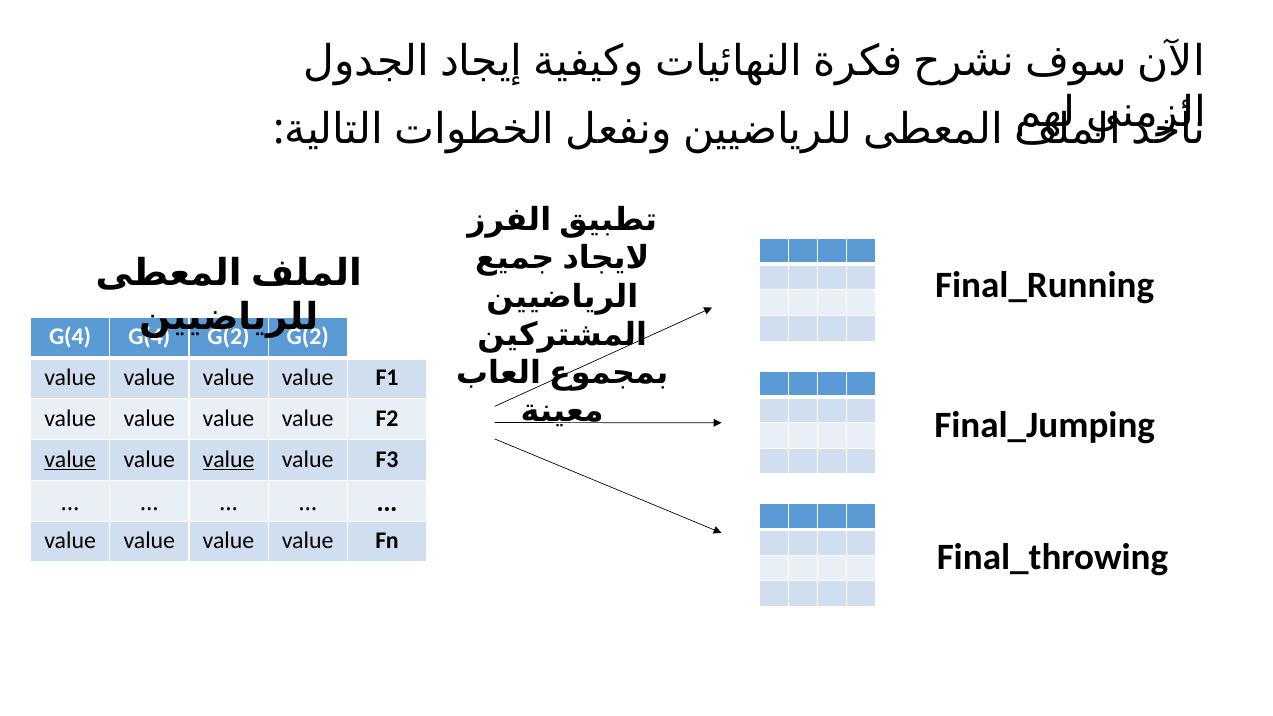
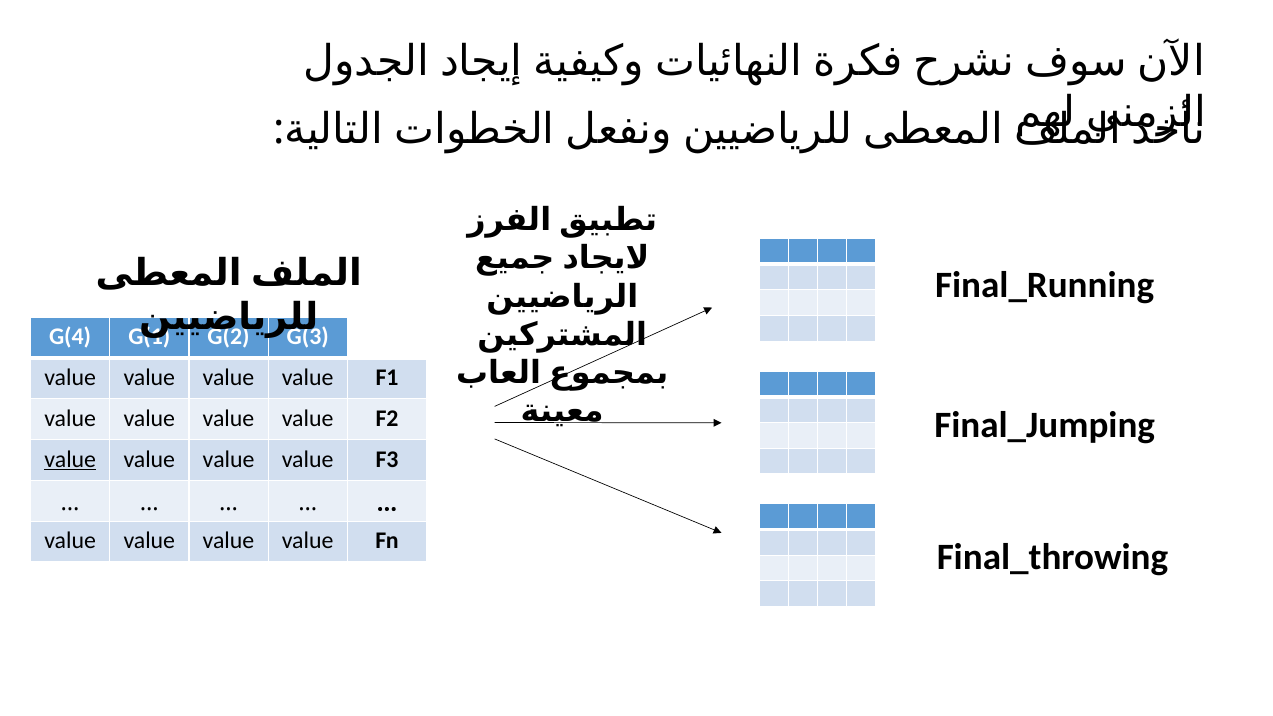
G(4 G(4: G(4 -> G(1 (149, 337)
G(2: G(2 -> G(3 (308, 337)
value underline: present -> none (229, 459)
